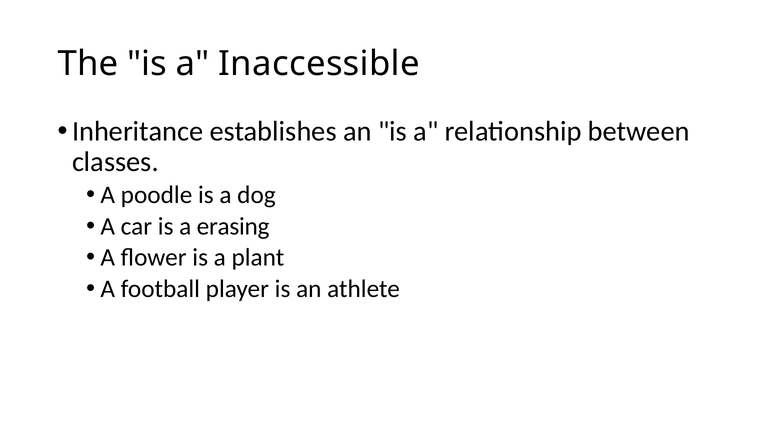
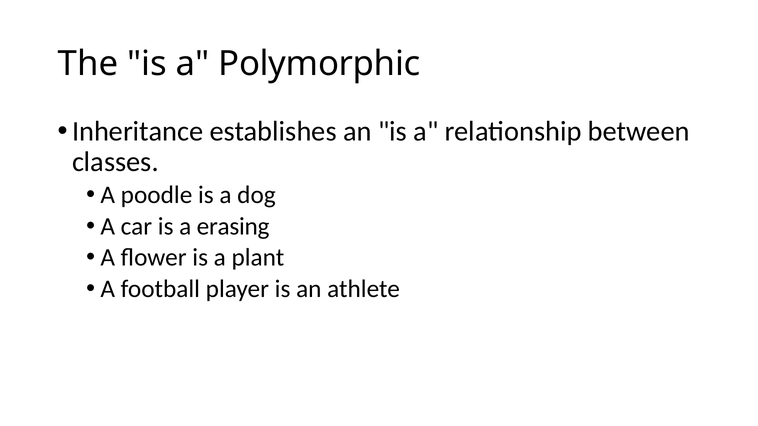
Inaccessible: Inaccessible -> Polymorphic (319, 64)
